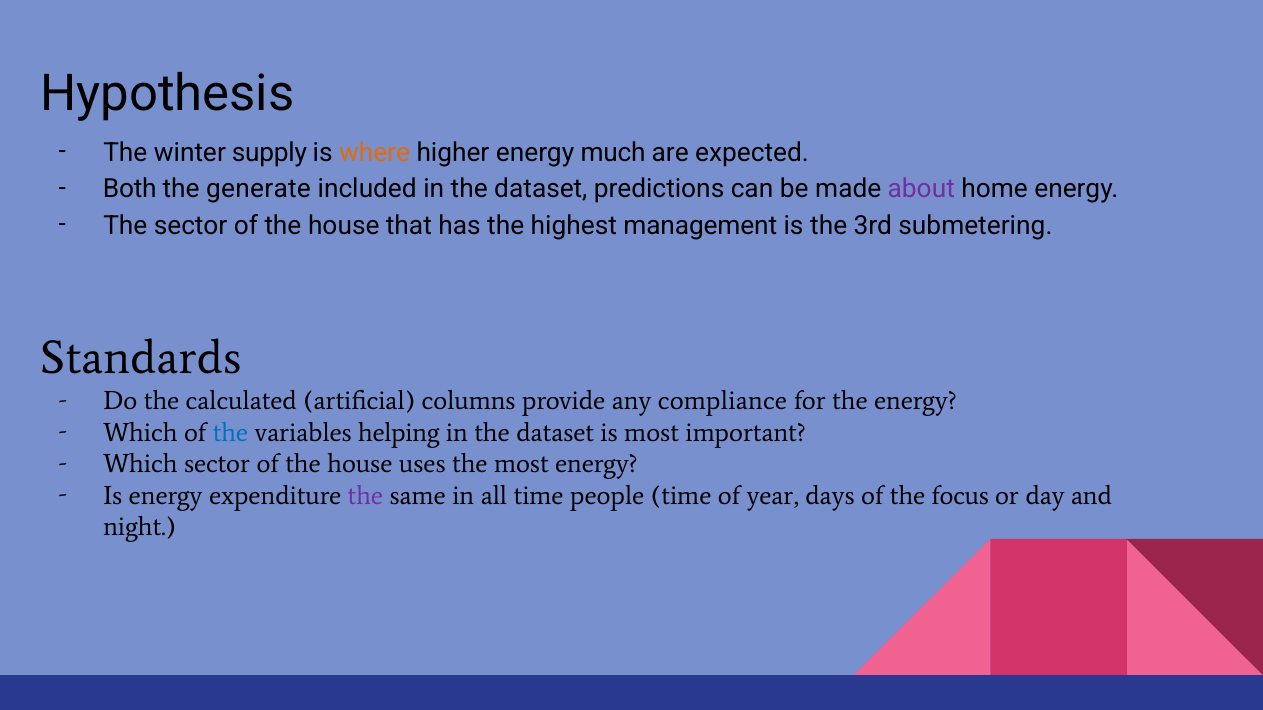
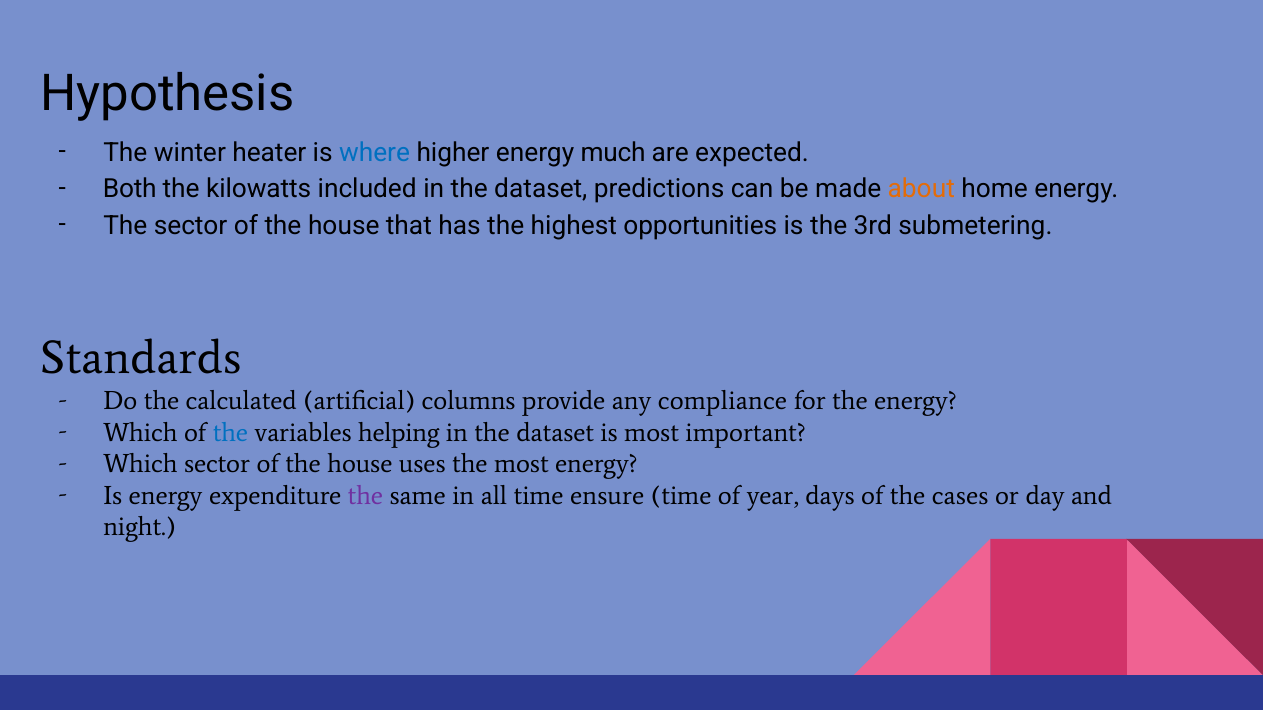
supply: supply -> heater (269, 153)
where colour: orange -> blue (375, 153)
generate: generate -> kilowatts (259, 189)
about colour: purple -> orange (921, 189)
management: management -> opportunities (700, 226)
people: people -> ensure (607, 496)
focus: focus -> cases (960, 496)
